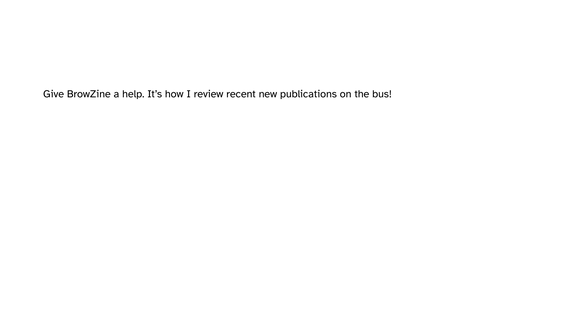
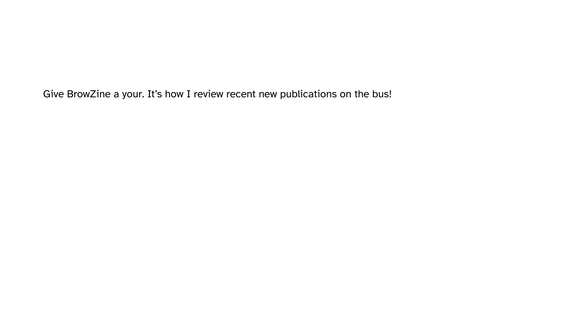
help: help -> your (133, 94)
